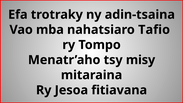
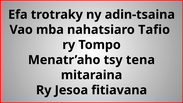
misy: misy -> tena (140, 60)
